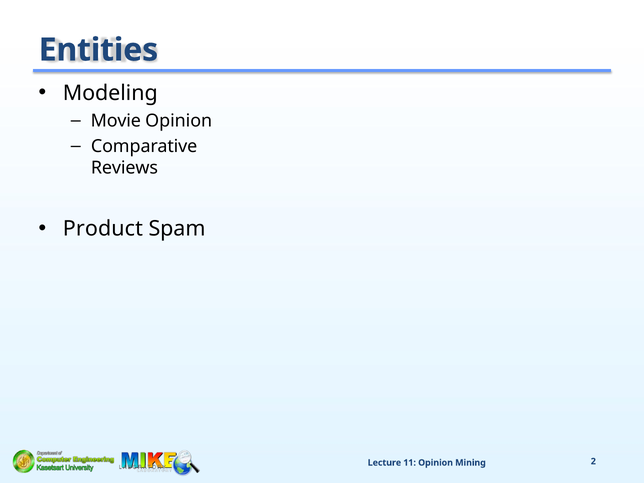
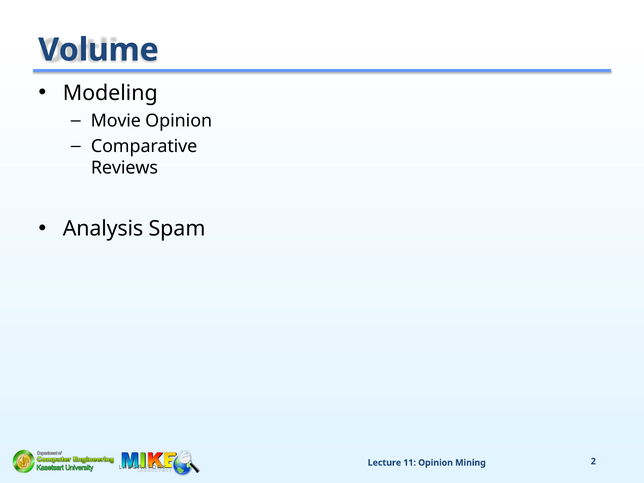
Entities: Entities -> Volume (98, 50)
Product: Product -> Analysis (103, 229)
